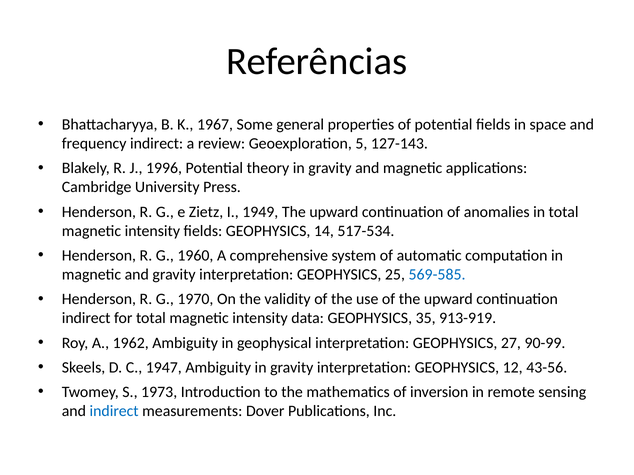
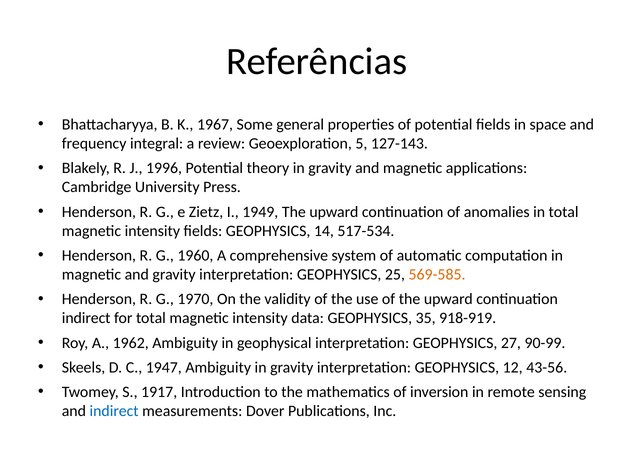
frequency indirect: indirect -> integral (157, 144)
569-585 colour: blue -> orange (437, 275)
913-919: 913-919 -> 918-919 (468, 318)
1973: 1973 -> 1917 (159, 392)
